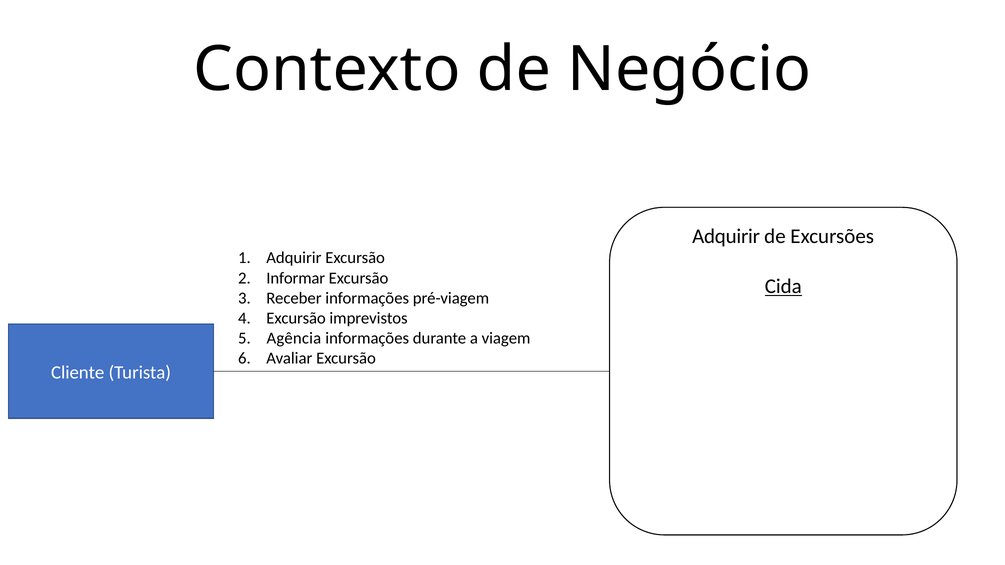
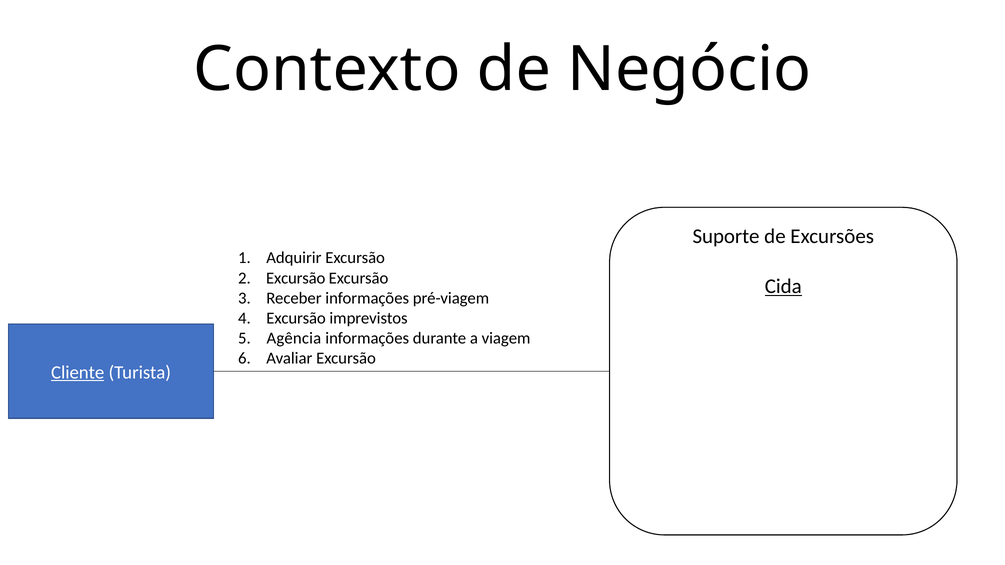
Adquirir: Adquirir -> Suporte (726, 236)
Informar: Informar -> Excursão (296, 278)
Cliente underline: none -> present (78, 373)
